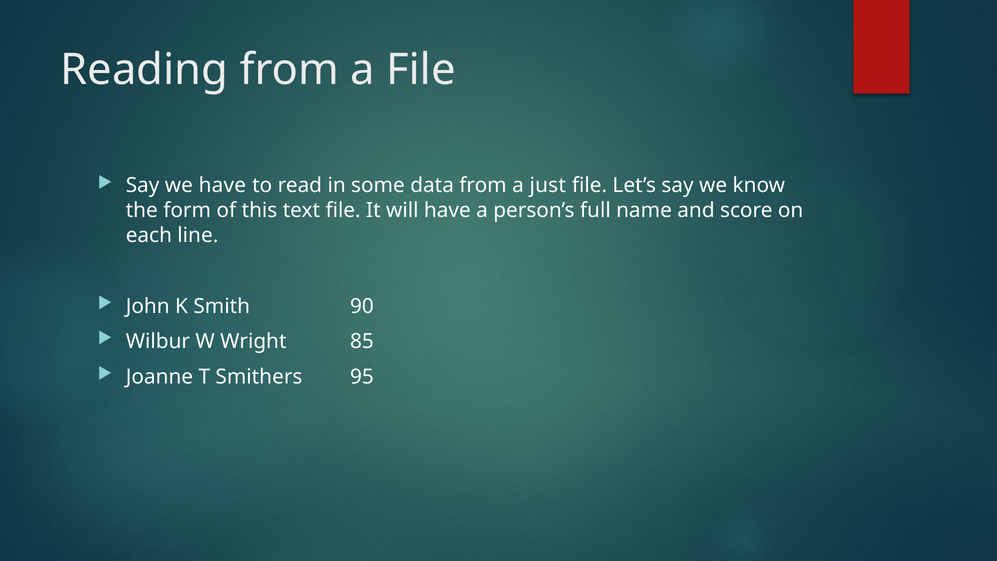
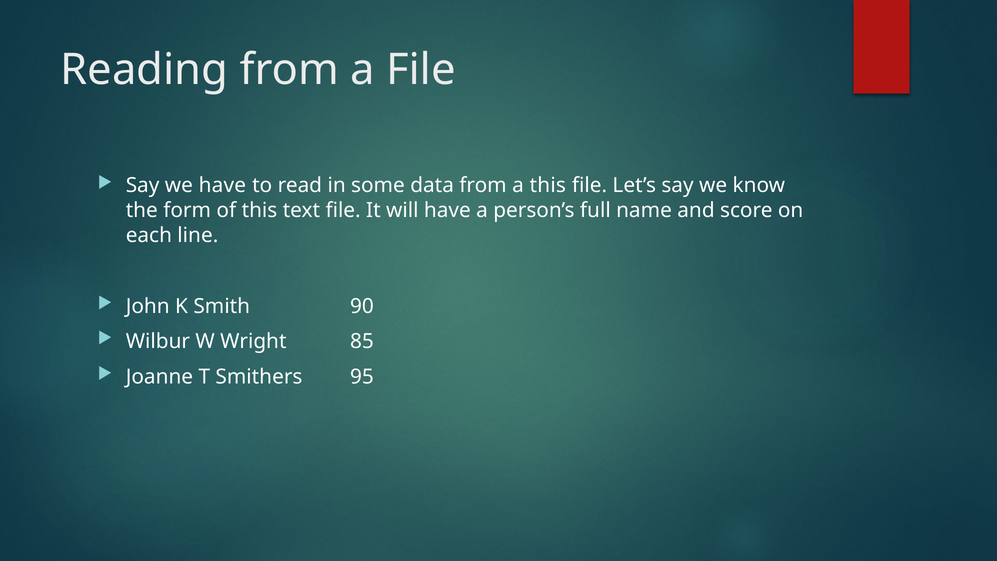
a just: just -> this (548, 186)
